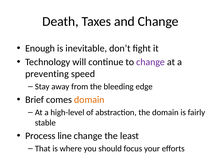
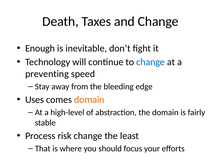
change colour: purple -> blue (151, 62)
Brief: Brief -> Uses (35, 100)
line: line -> risk (65, 136)
